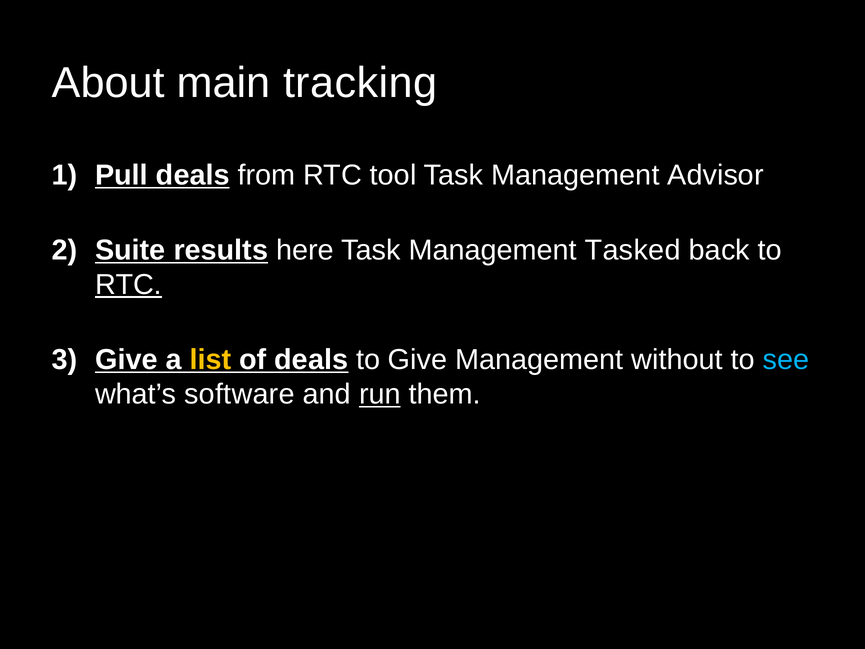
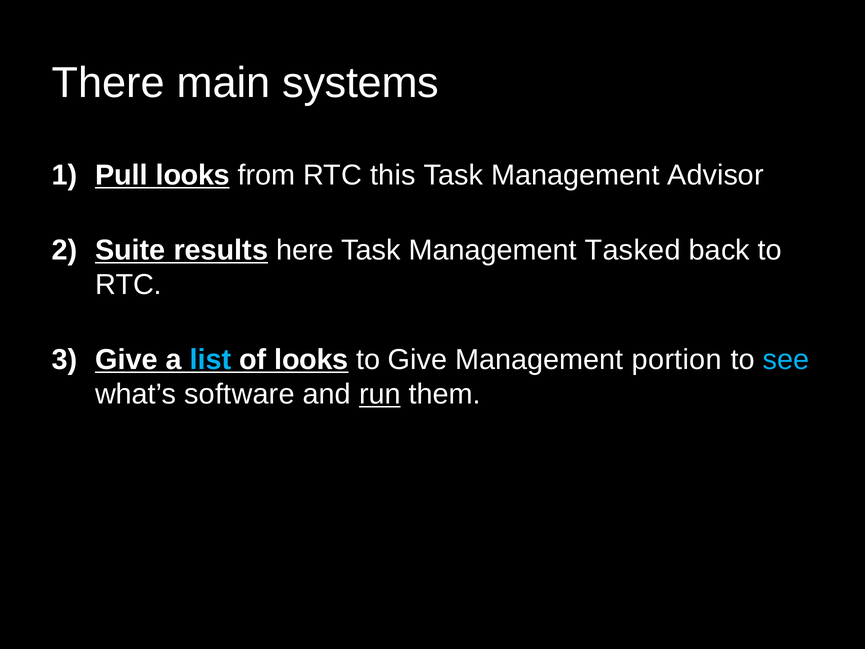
About: About -> There (108, 83)
tracking: tracking -> systems (361, 83)
Pull deals: deals -> looks (193, 175)
tool: tool -> this (393, 175)
RTC underline: present -> none (129, 285)
list colour: yellow -> light blue (210, 360)
of deals: deals -> looks (311, 360)
without: without -> portion (677, 360)
